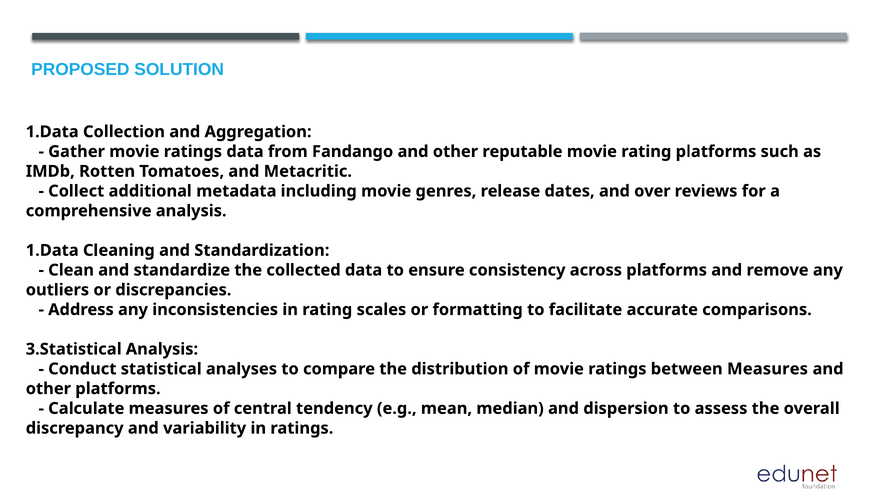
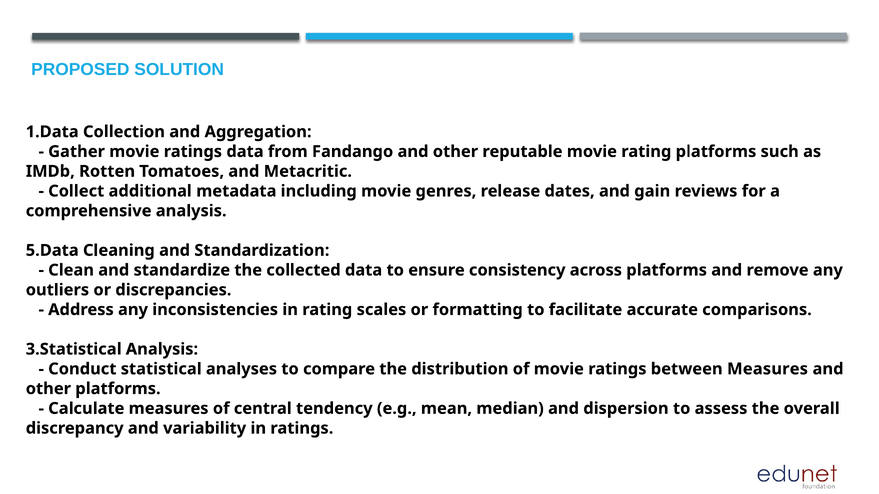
over: over -> gain (652, 191)
1.Data: 1.Data -> 5.Data (52, 251)
